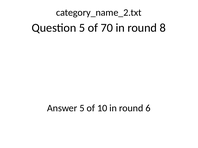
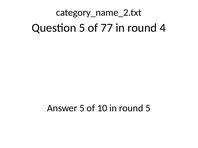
70: 70 -> 77 (107, 28)
8: 8 -> 4 (163, 28)
round 6: 6 -> 5 (148, 108)
